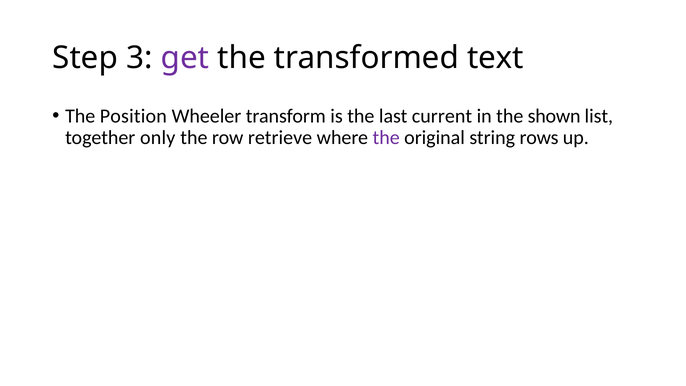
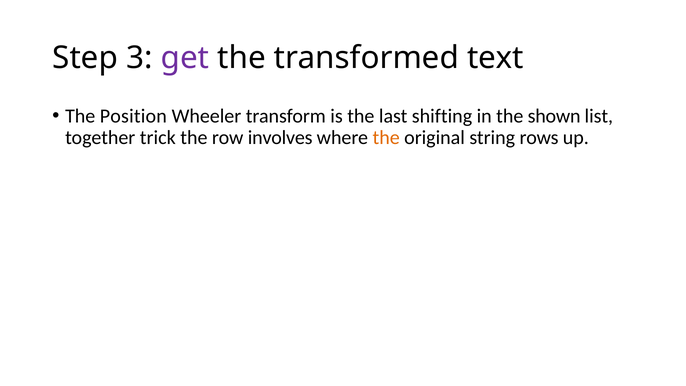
current: current -> shifting (442, 116)
only: only -> trick (158, 138)
retrieve: retrieve -> involves (280, 138)
the colour: purple -> orange (386, 138)
